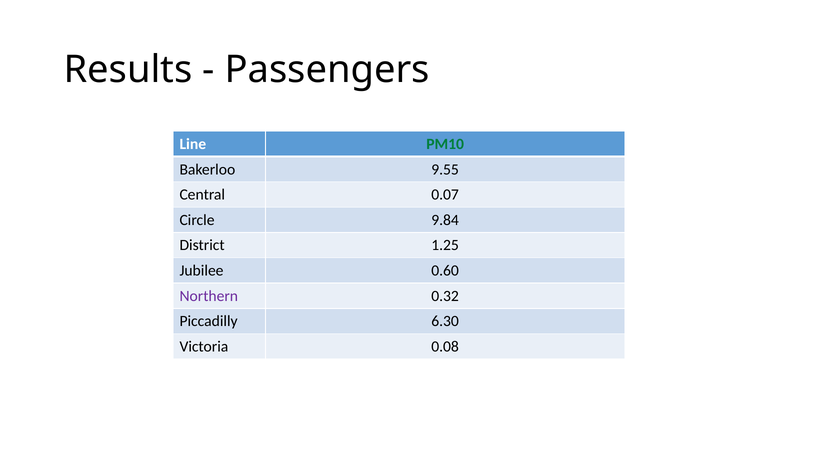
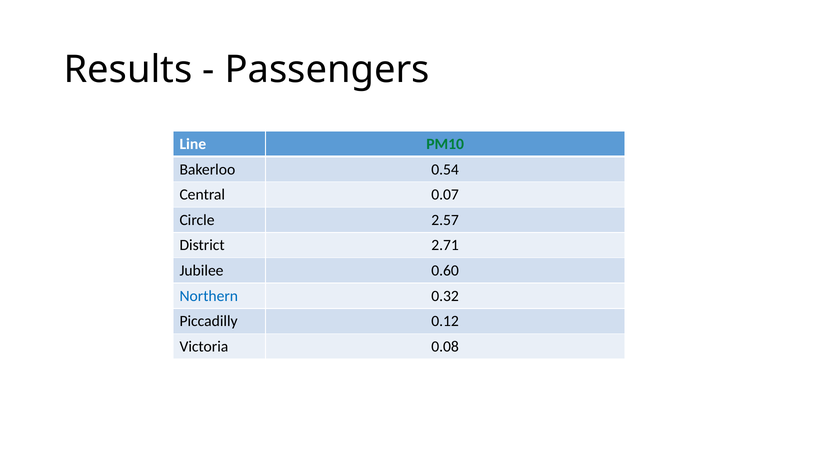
9.55: 9.55 -> 0.54 (445, 170)
9.84: 9.84 -> 2.57 (445, 220)
1.25: 1.25 -> 2.71 (445, 246)
Northern colour: purple -> blue (209, 296)
6.30: 6.30 -> 0.12 (445, 322)
